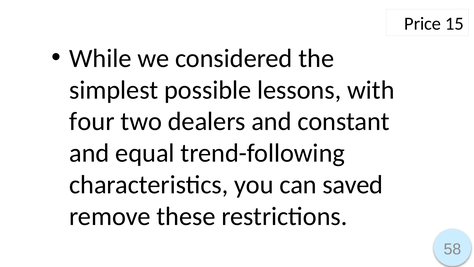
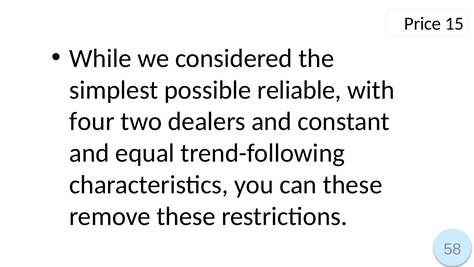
lessons: lessons -> reliable (299, 90)
can saved: saved -> these (353, 185)
